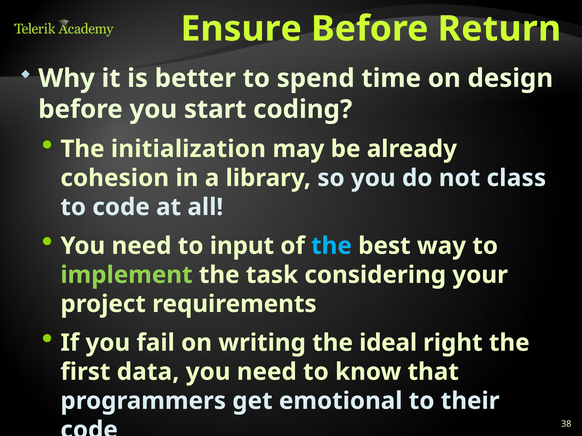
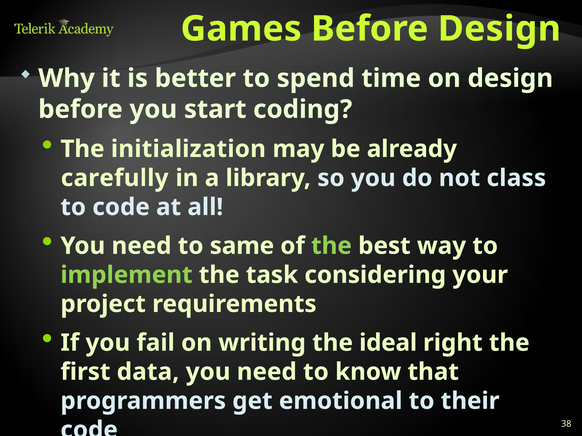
Ensure: Ensure -> Games (241, 29)
Before Return: Return -> Design (499, 29)
cohesion: cohesion -> carefully (115, 178)
input: input -> same (242, 246)
the colour: light blue -> light green (331, 246)
